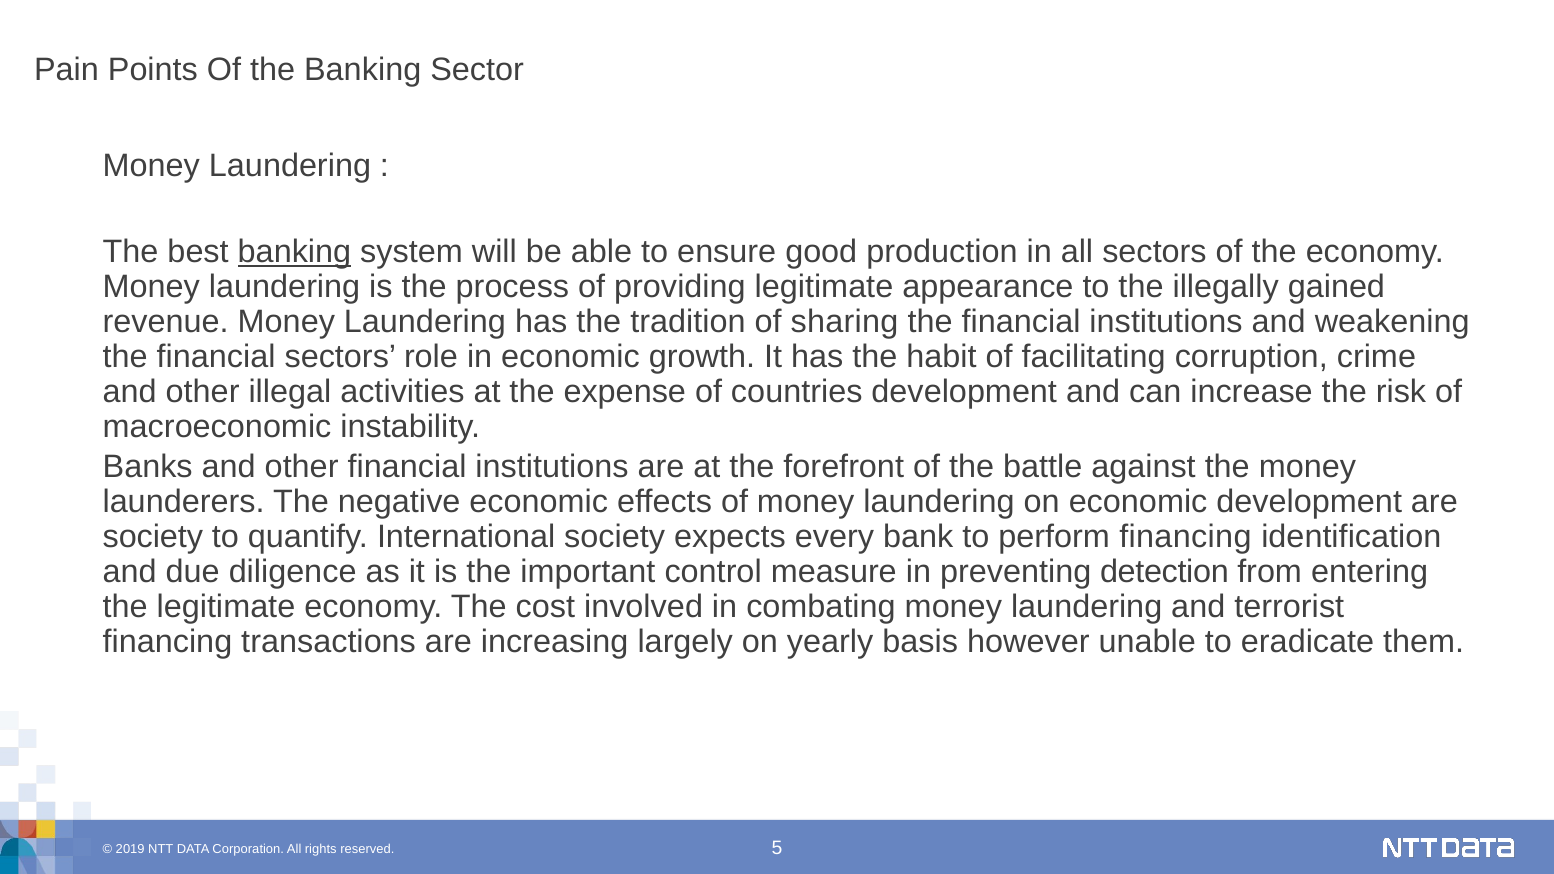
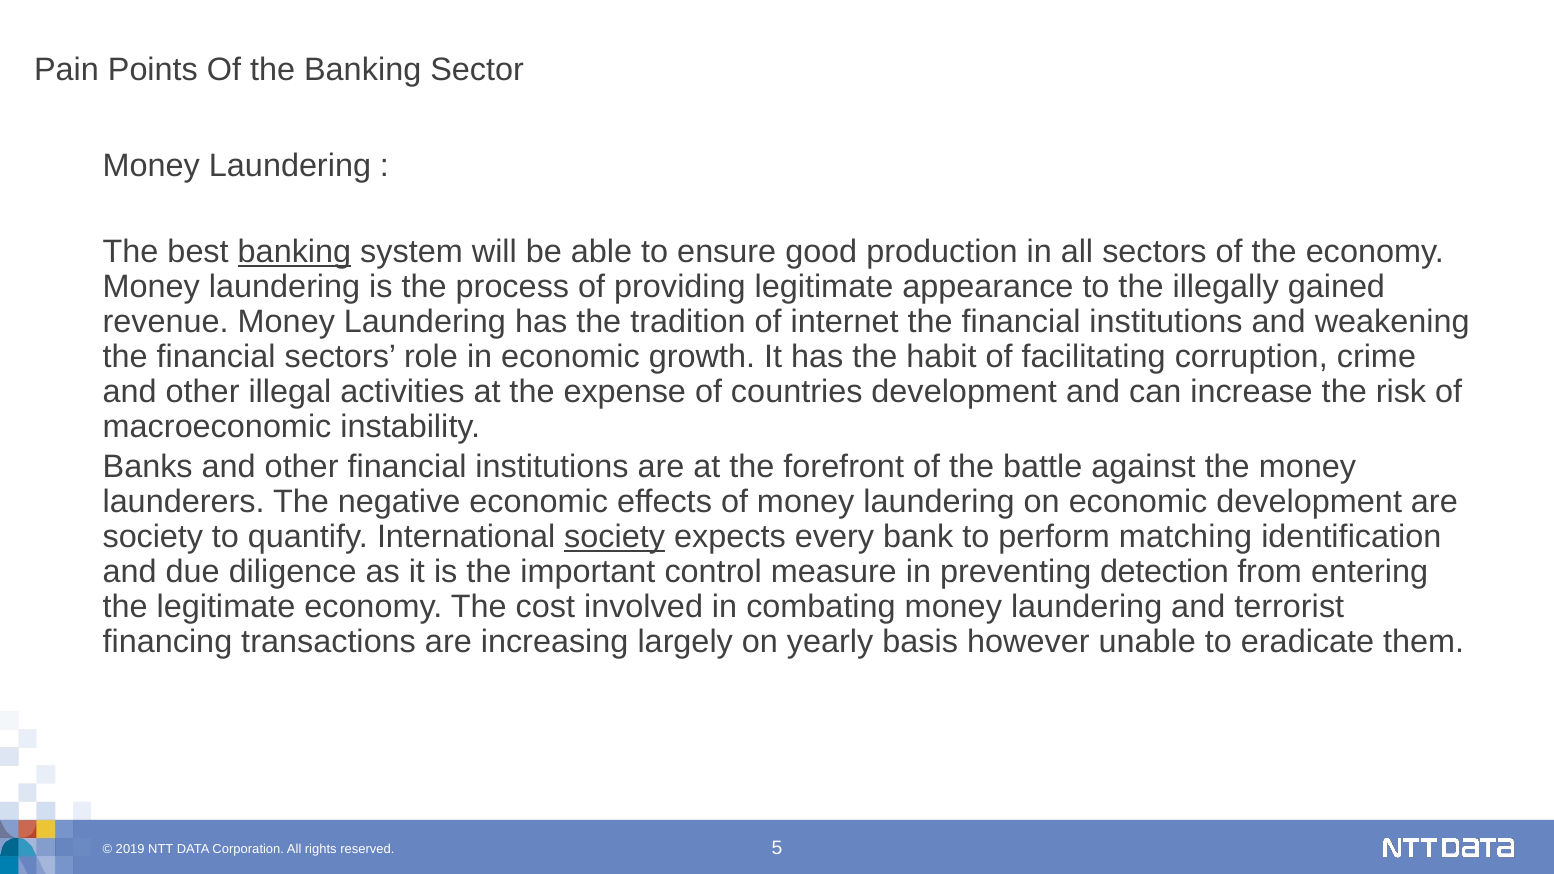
sharing: sharing -> internet (845, 322)
society underline: none -> present (615, 537)
perform financing: financing -> matching (1185, 537)
